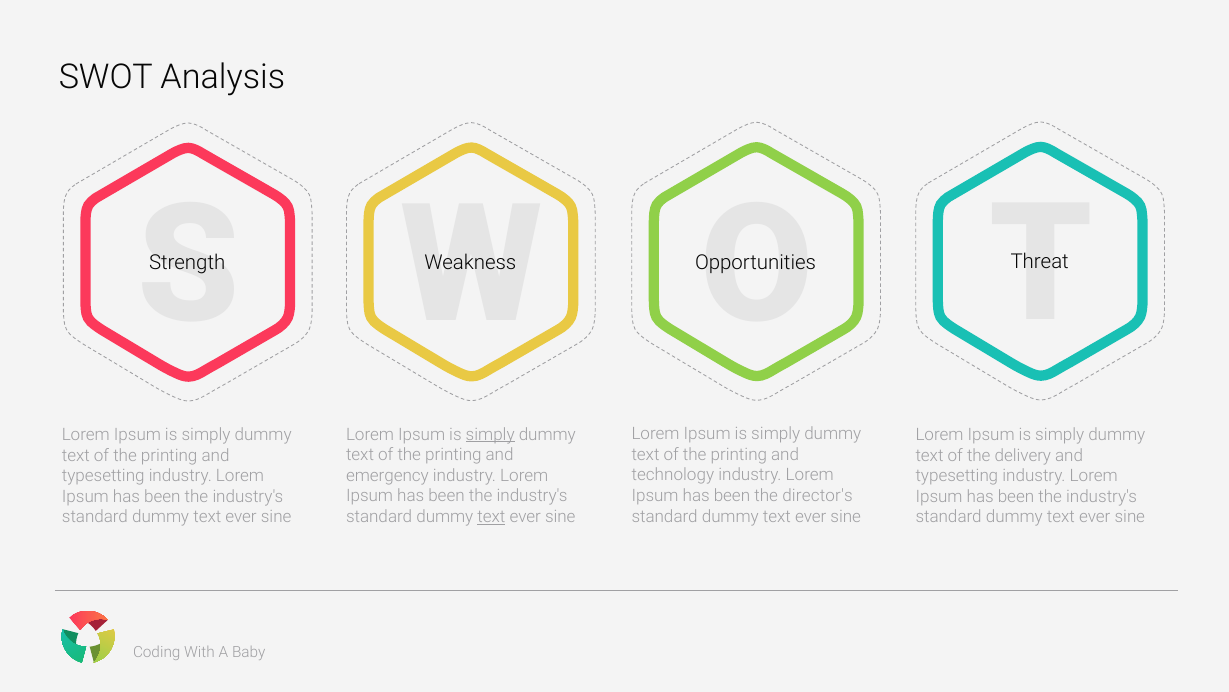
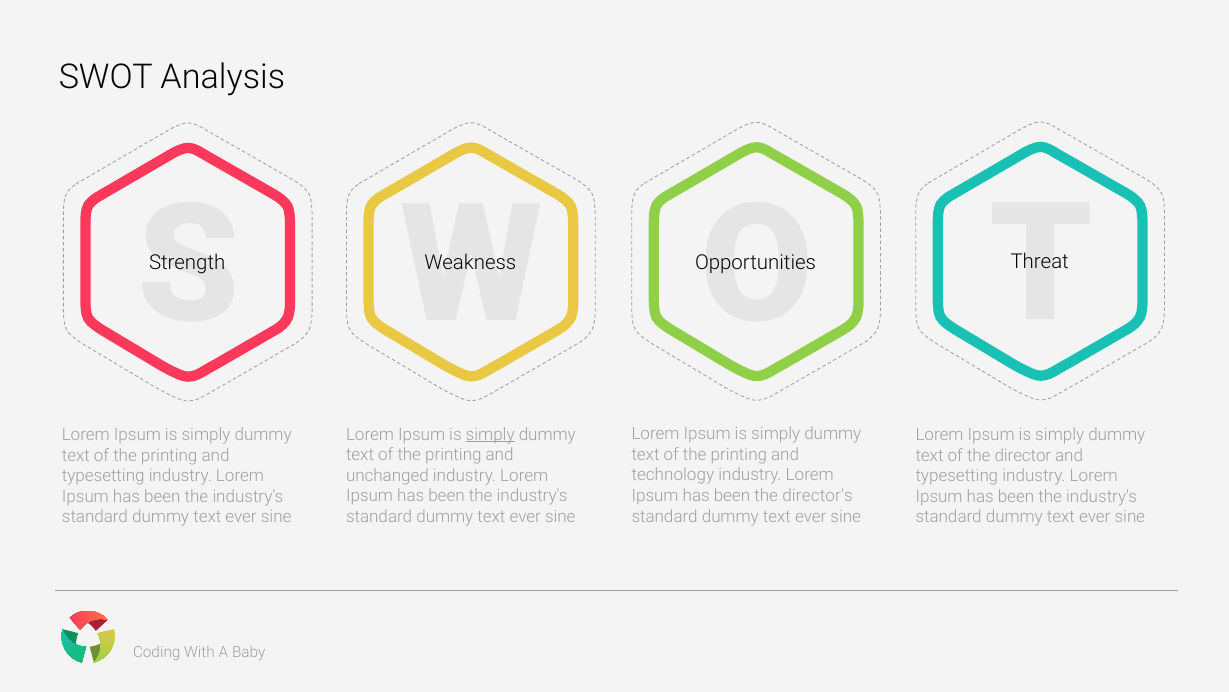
delivery: delivery -> director (1023, 455)
emergency: emergency -> unchanged (387, 475)
text underline: present -> none (491, 516)
